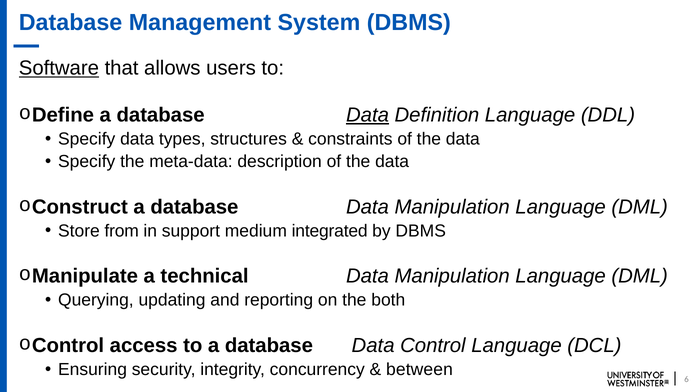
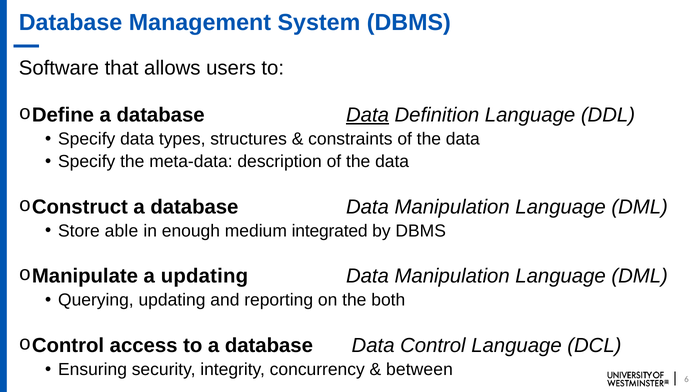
Software underline: present -> none (59, 68)
from: from -> able (121, 231)
support: support -> enough (191, 231)
a technical: technical -> updating (204, 277)
